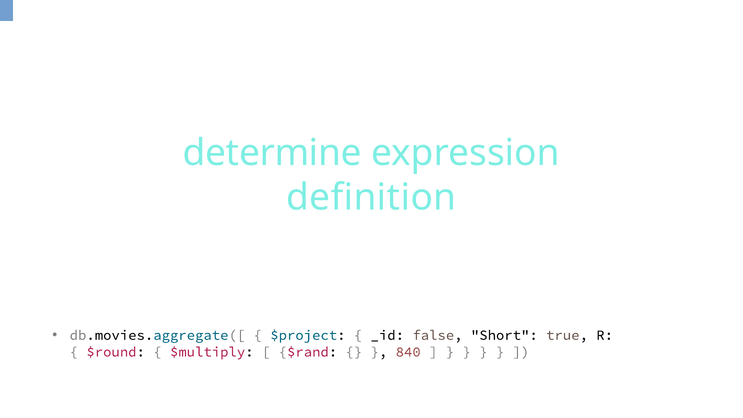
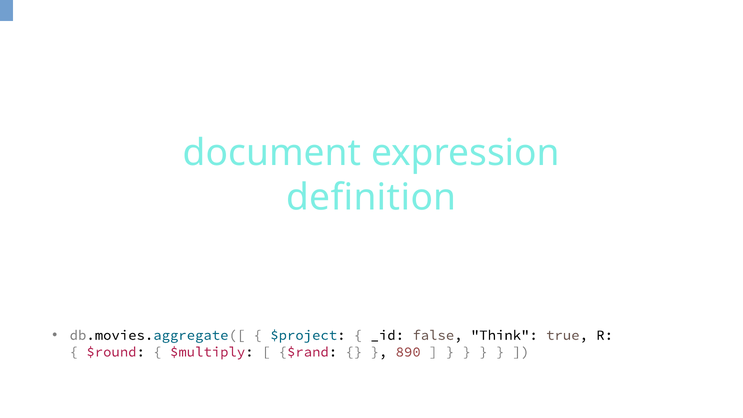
determine: determine -> document (272, 153)
Short: Short -> Think (504, 335)
840: 840 -> 890 (408, 352)
